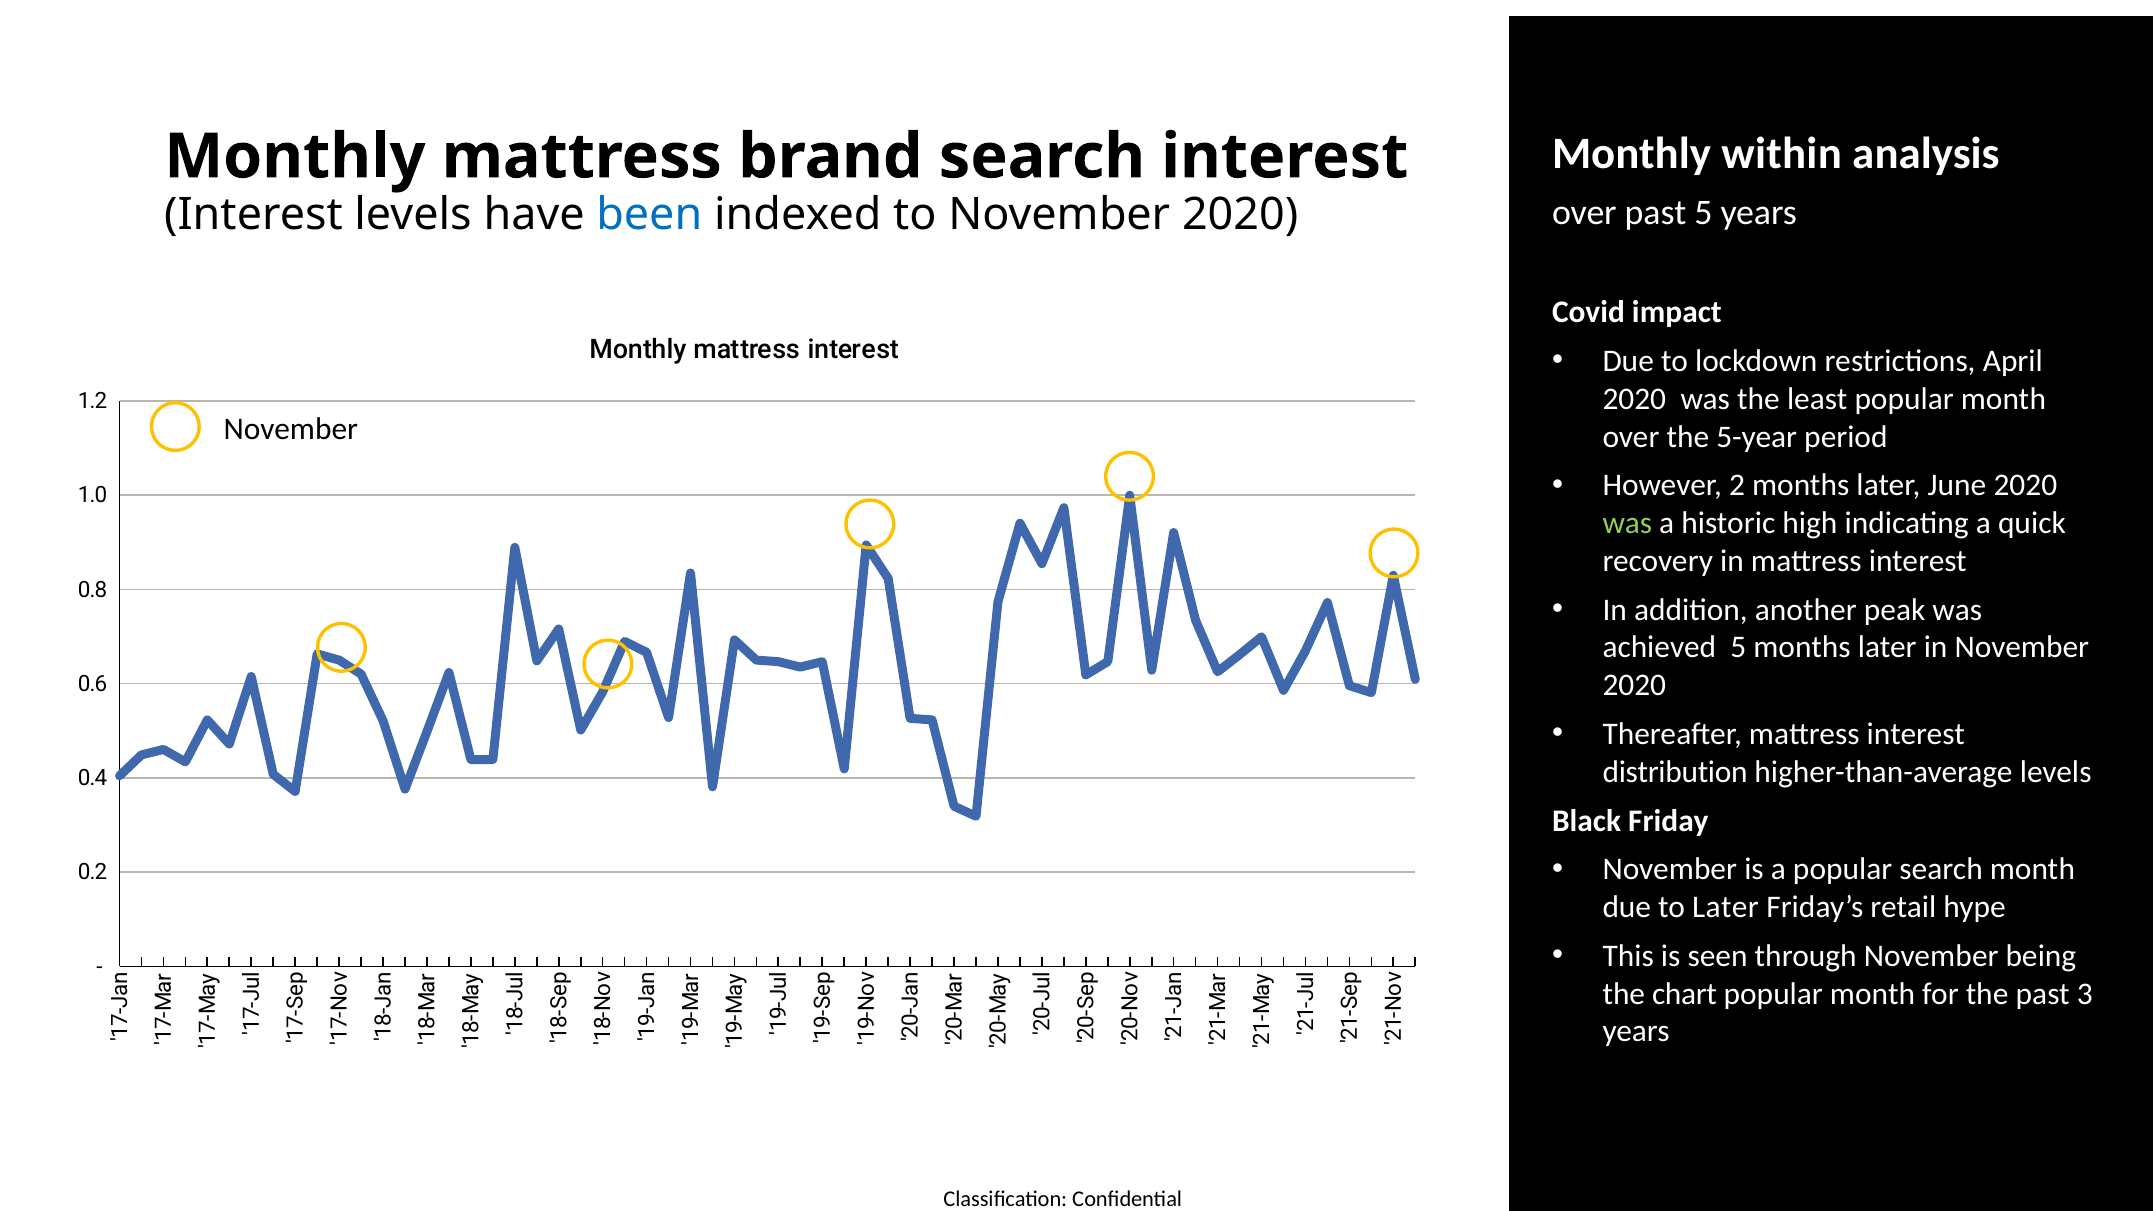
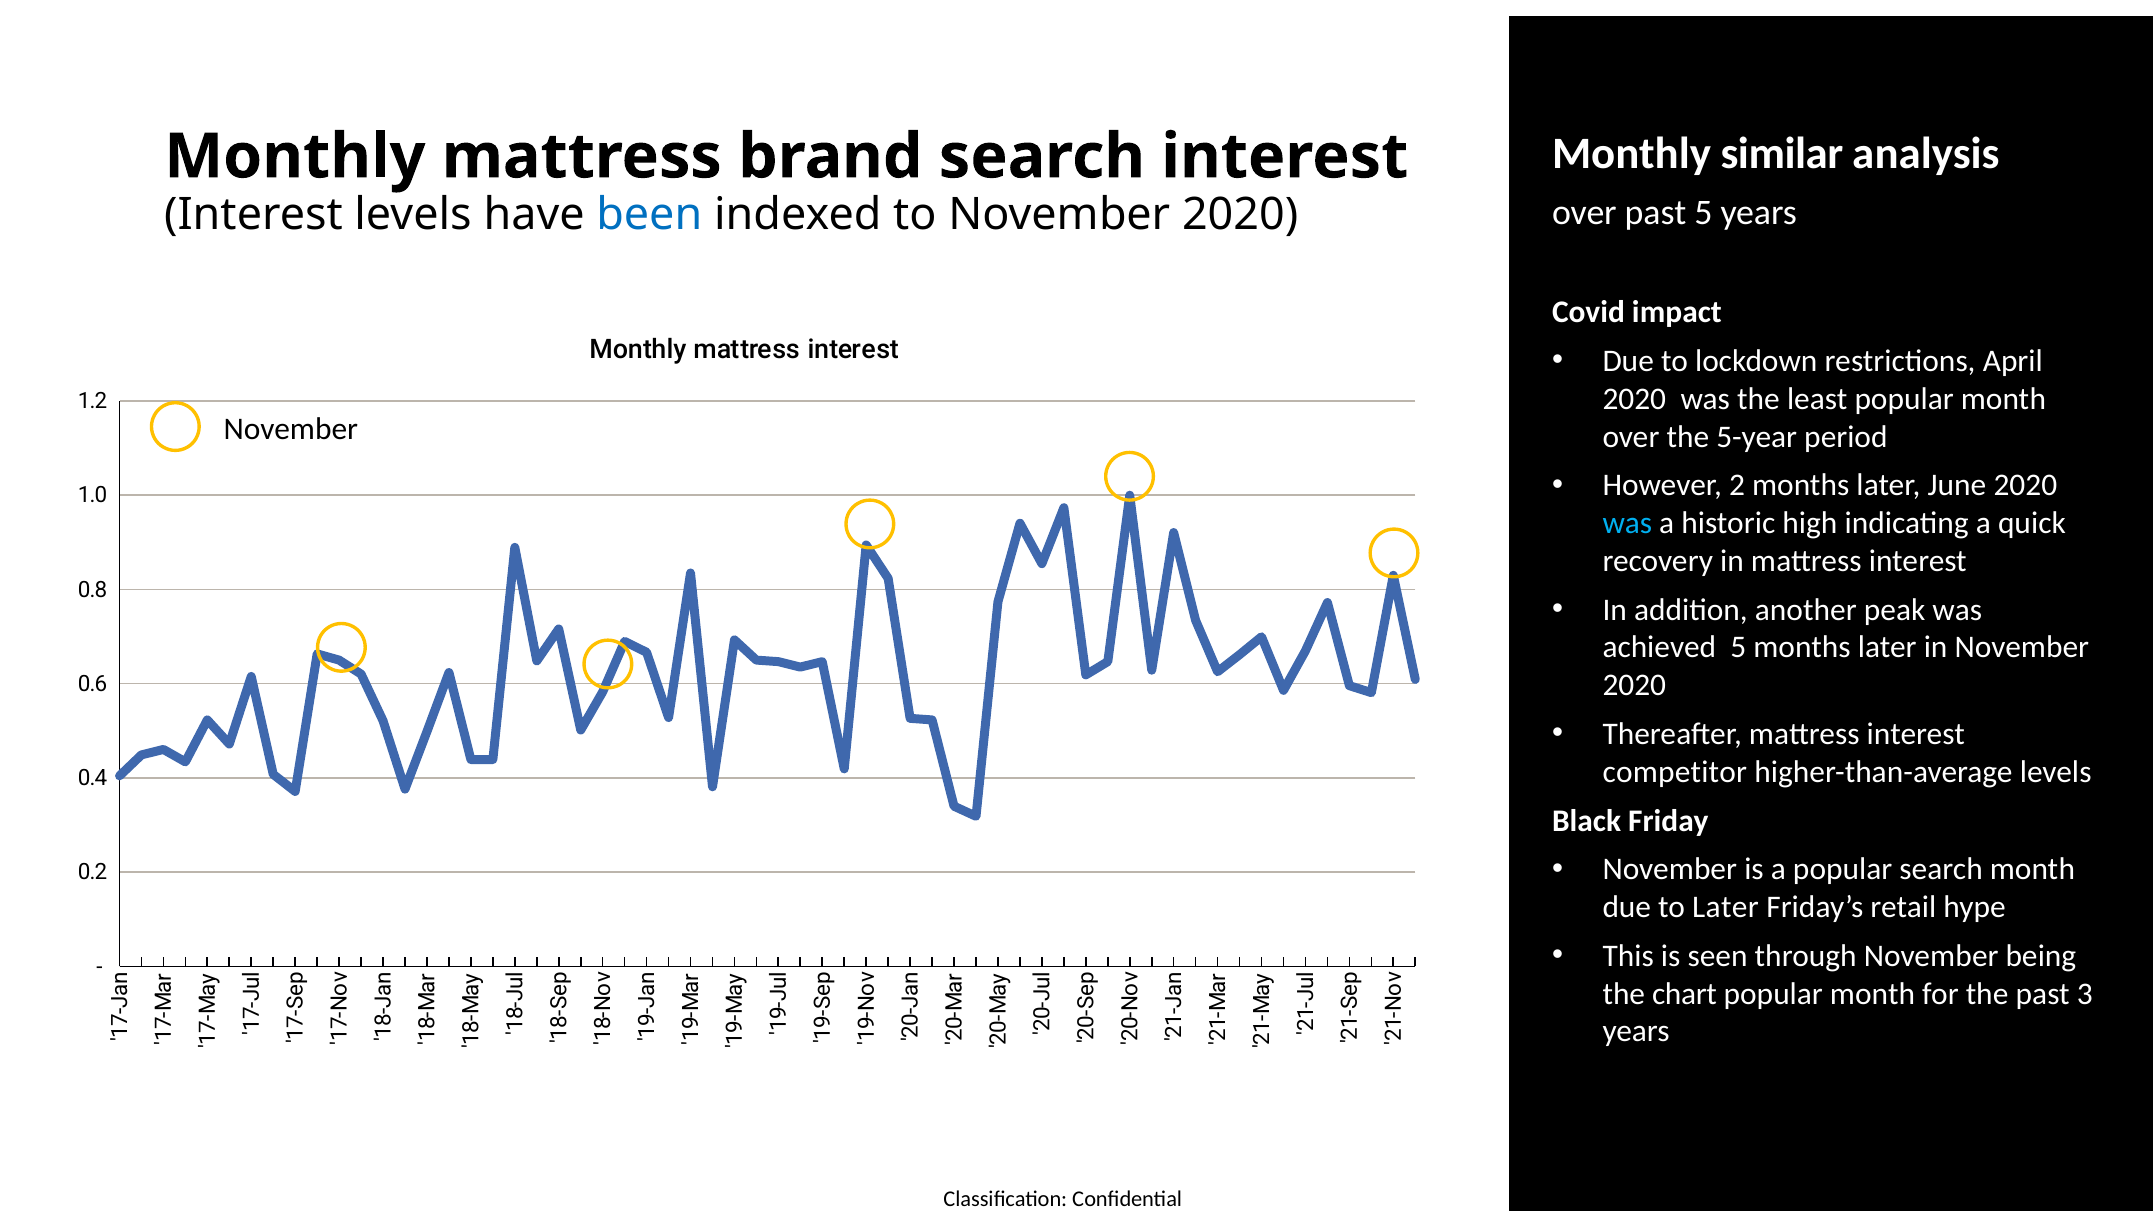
within: within -> similar (1782, 153)
was colour: light green -> light blue (1627, 523)
distribution: distribution -> competitor (1675, 772)
